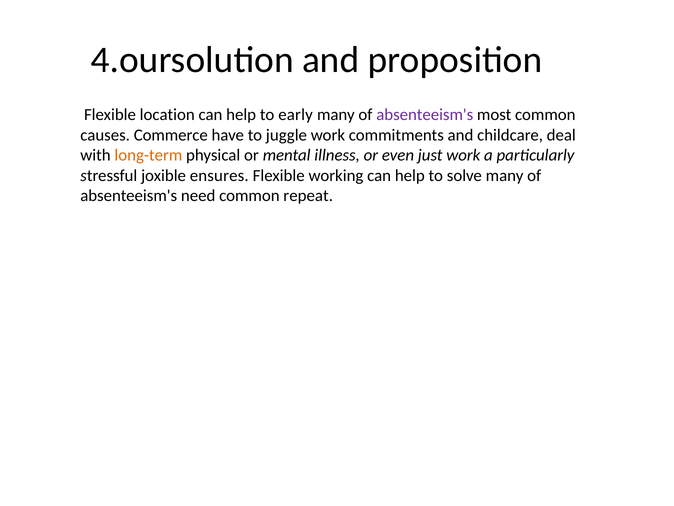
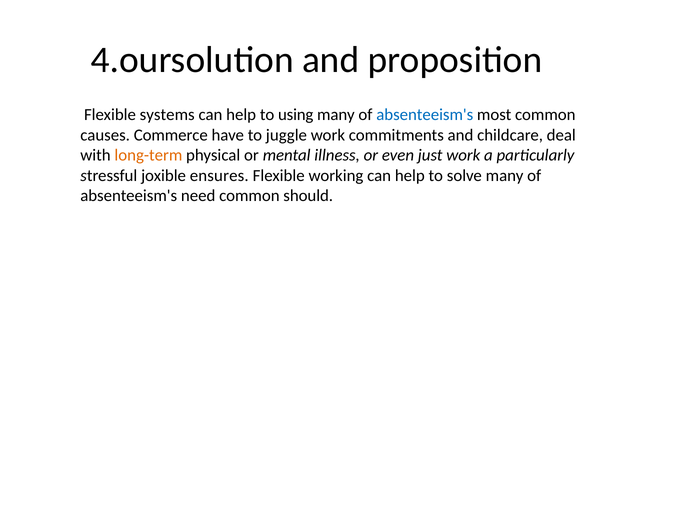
location: location -> systems (167, 115)
early: early -> using (296, 115)
absenteeism's colour: purple -> blue (425, 115)
repeat: repeat -> should (308, 195)
